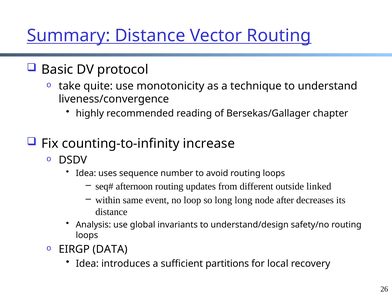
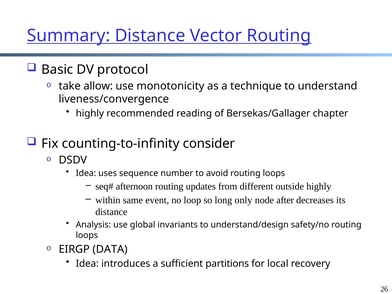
quite: quite -> allow (98, 86)
increase: increase -> consider (209, 144)
outside linked: linked -> highly (319, 186)
long long: long -> only (243, 200)
